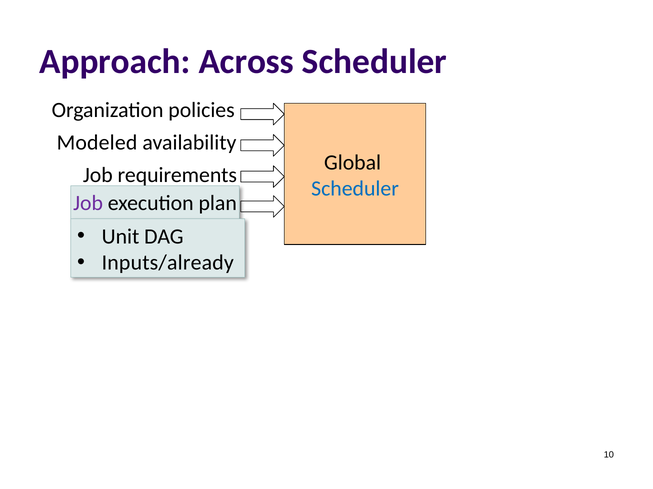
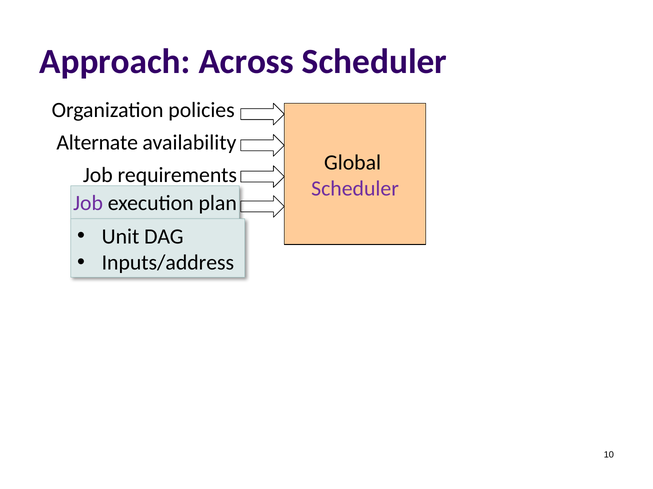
Modeled: Modeled -> Alternate (97, 143)
Scheduler colour: blue -> purple (355, 189)
Inputs/already: Inputs/already -> Inputs/address (168, 263)
